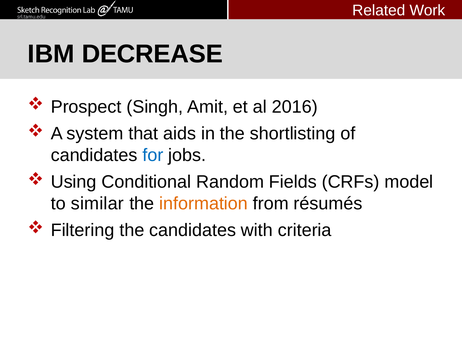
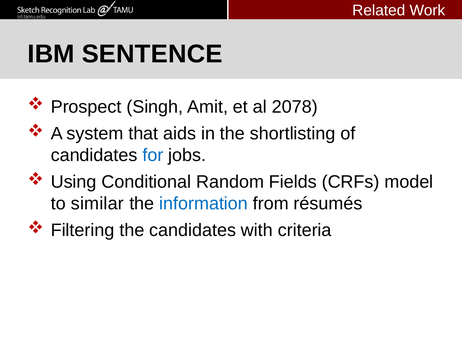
DECREASE: DECREASE -> SENTENCE (152, 54)
2016: 2016 -> 2078 (295, 107)
information colour: orange -> blue (204, 203)
